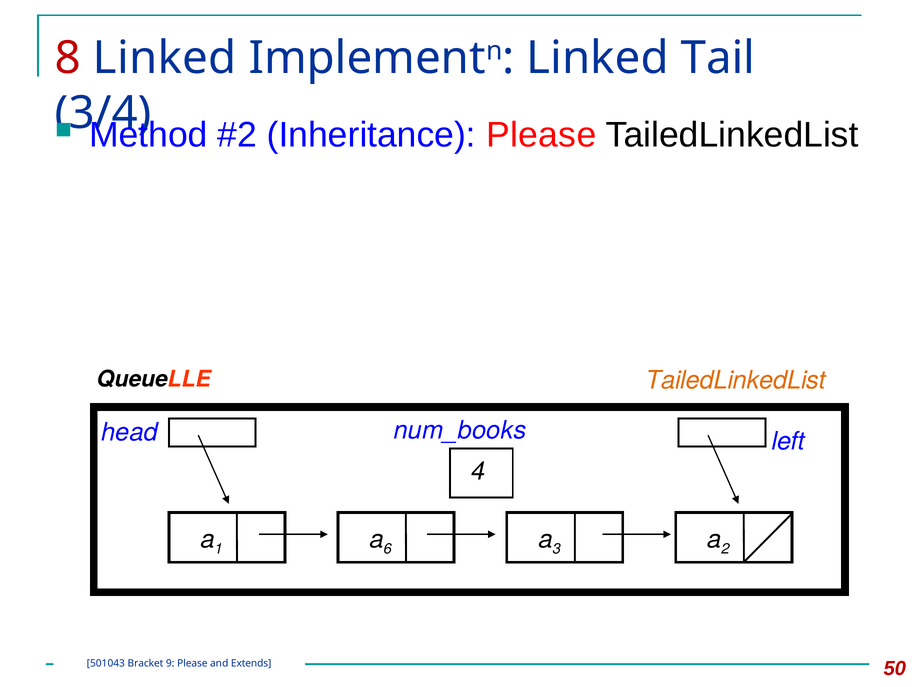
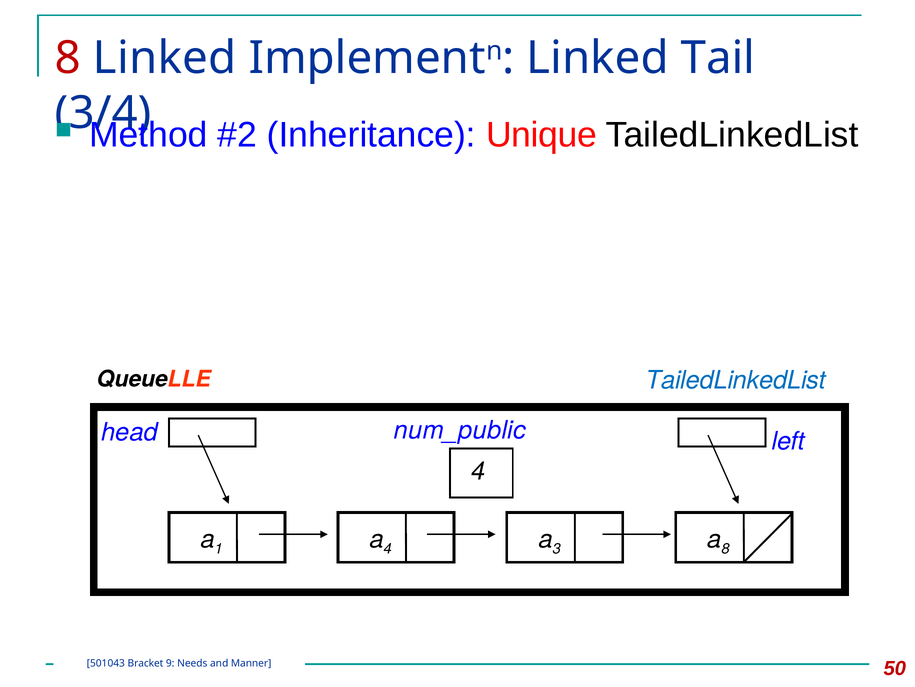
Inheritance Please: Please -> Unique (542, 135)
TailedLinkedList colour: orange -> blue (736, 380)
num_books: num_books -> num_public (460, 430)
6: 6 -> 4 (388, 548)
2: 2 -> 8 (726, 548)
9 Please: Please -> Needs (192, 663)
Extends: Extends -> Manner (251, 663)
